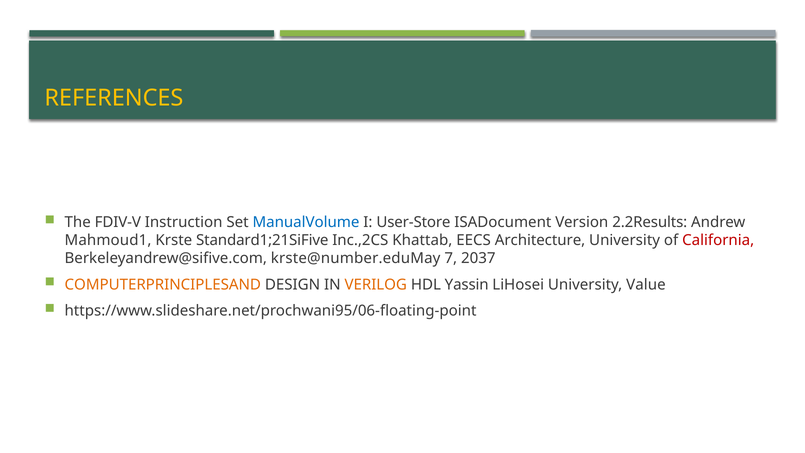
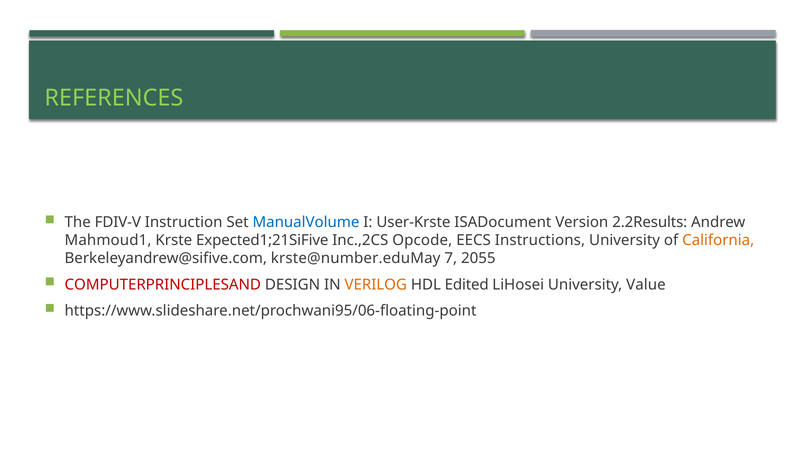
REFERENCES colour: yellow -> light green (114, 98)
User-Store: User-Store -> User-Krste (413, 222)
Standard1;21SiFive: Standard1;21SiFive -> Expected1;21SiFive (262, 240)
Khattab: Khattab -> Opcode (422, 240)
Architecture: Architecture -> Instructions (540, 240)
California colour: red -> orange (718, 240)
2037: 2037 -> 2055 (478, 258)
COMPUTERPRINCIPLESAND colour: orange -> red (163, 285)
Yassin: Yassin -> Edited (467, 285)
